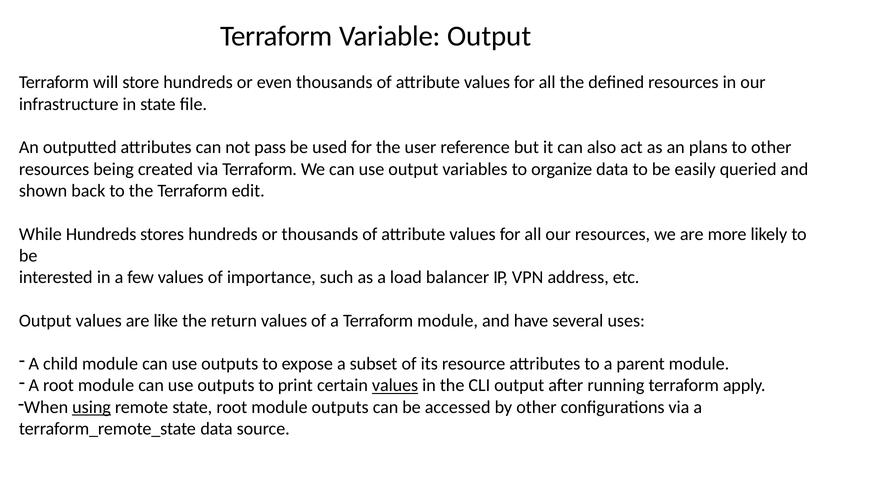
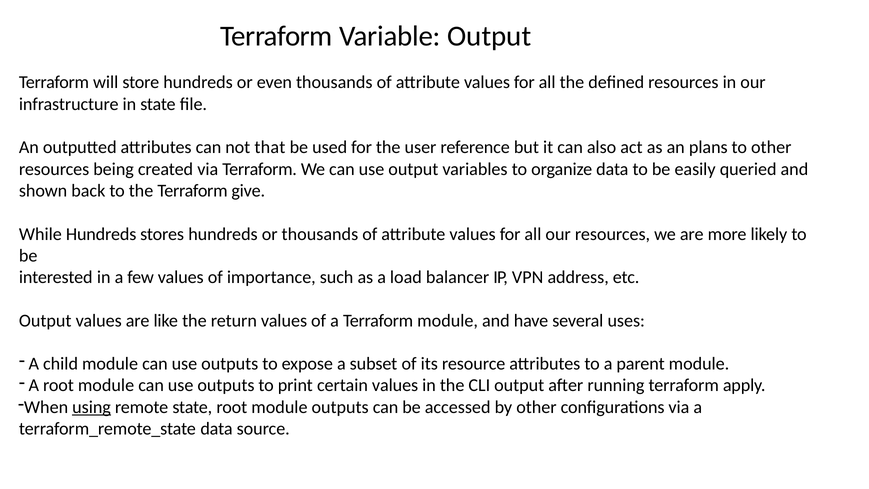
pass: pass -> that (270, 147)
edit: edit -> give (248, 191)
values underline: present -> none (395, 385)
